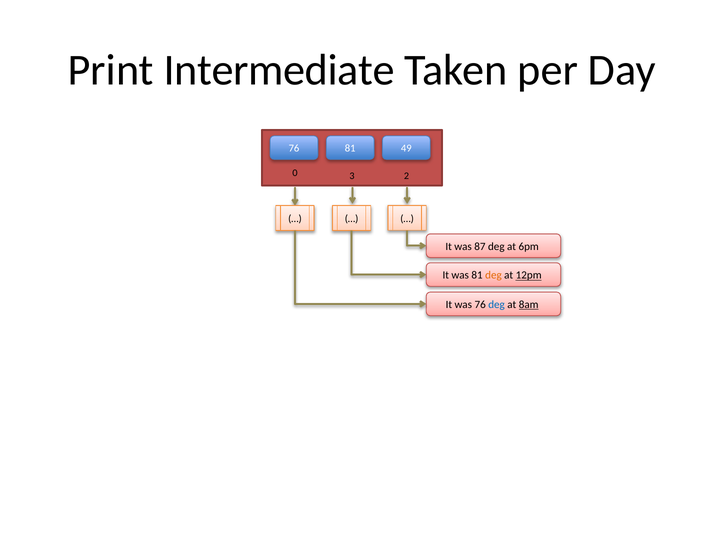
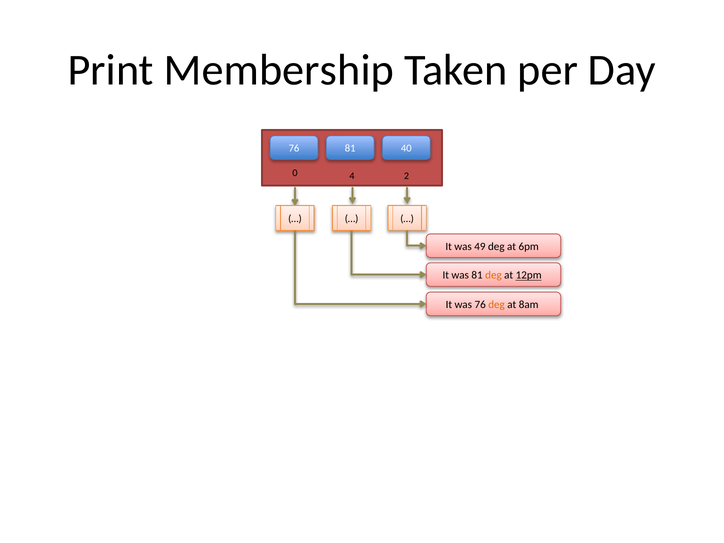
Intermediate: Intermediate -> Membership (279, 70)
49: 49 -> 40 (406, 148)
3: 3 -> 4 (352, 176)
87: 87 -> 49 (480, 246)
deg colour: blue -> orange (497, 305)
8am underline: present -> none (529, 305)
